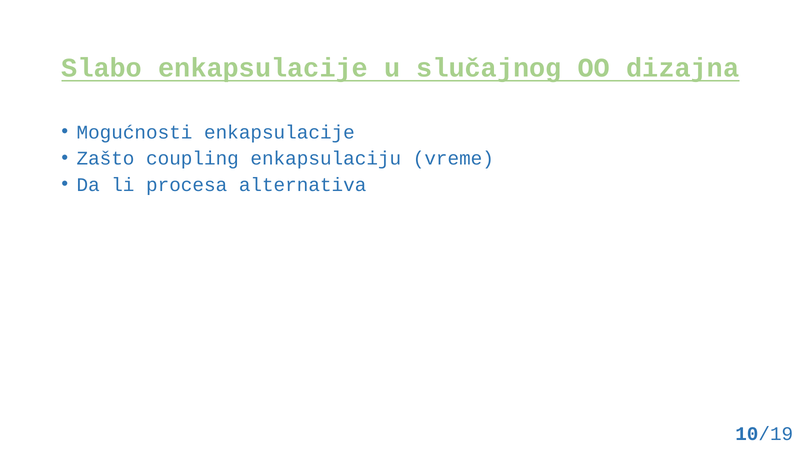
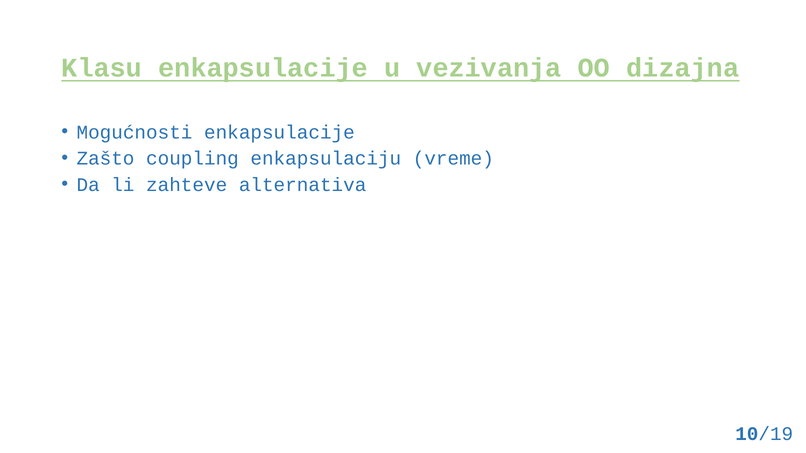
Slabo: Slabo -> Klasu (102, 68)
slučajnog: slučajnog -> vezivanja (489, 68)
procesa: procesa -> zahteve (187, 185)
